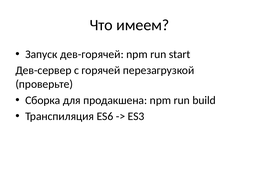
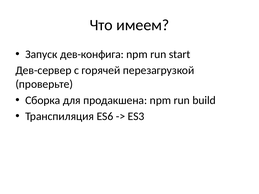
дев-горячей: дев-горячей -> дев-конфига (92, 54)
